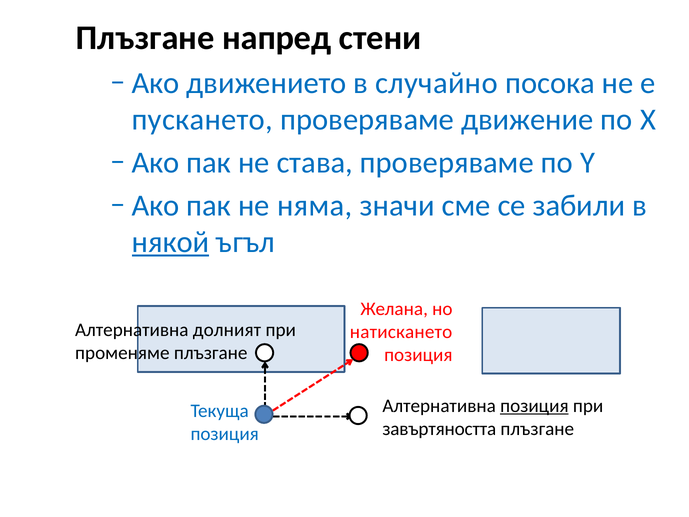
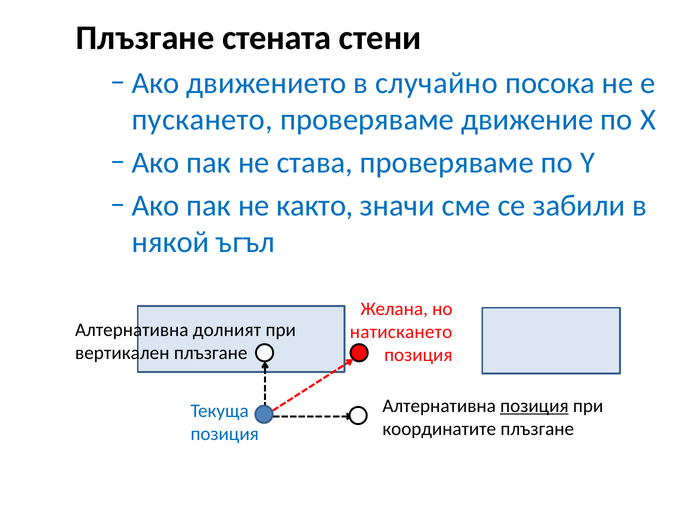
напред: напред -> стената (277, 38)
няма: няма -> както (315, 205)
някой underline: present -> none (170, 242)
променяме: променяме -> вертикален (122, 353)
завъртяността: завъртяността -> координатите (439, 429)
